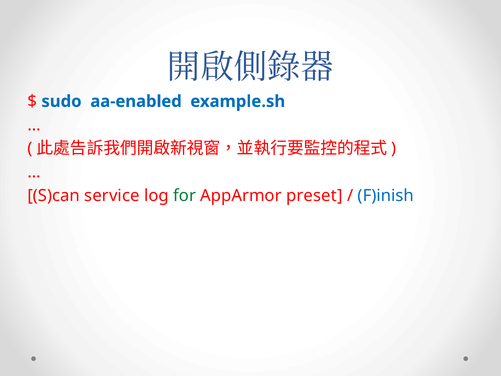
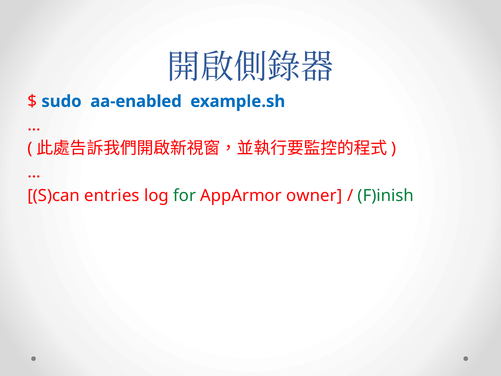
service: service -> entries (112, 195)
preset: preset -> owner (314, 195)
F)inish colour: blue -> green (386, 195)
